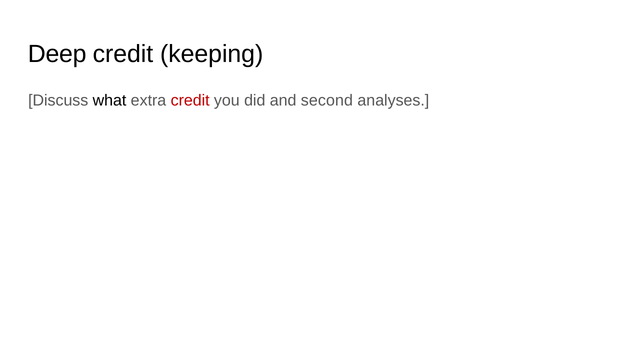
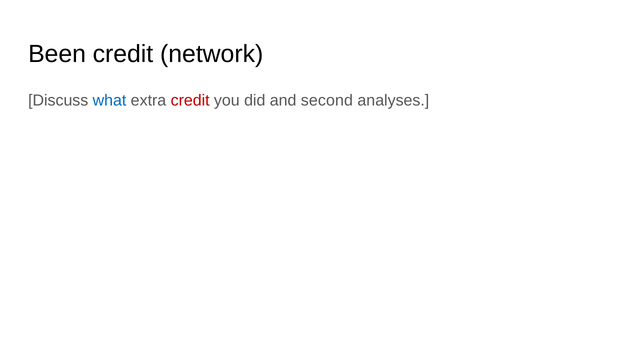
Deep: Deep -> Been (57, 54)
keeping: keeping -> network (212, 54)
what colour: black -> blue (110, 100)
